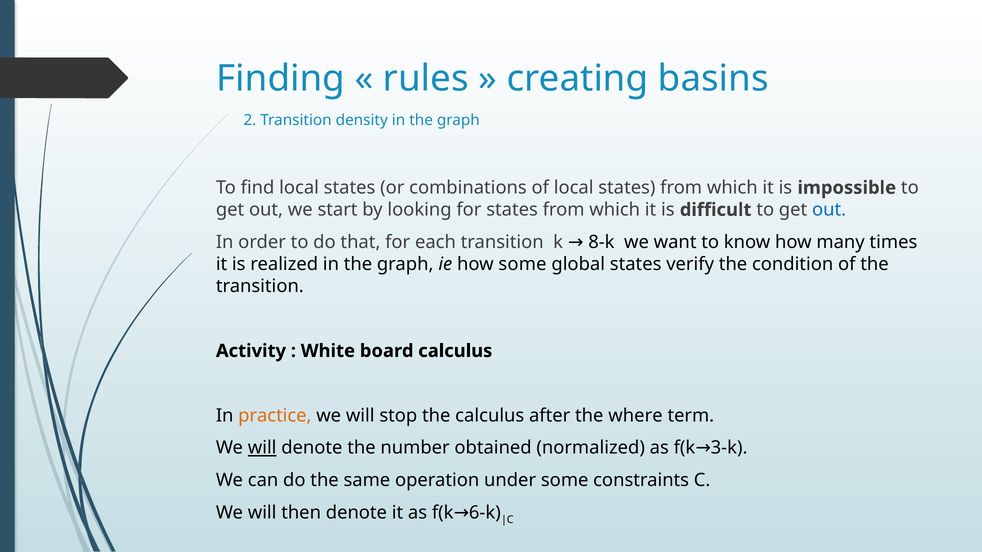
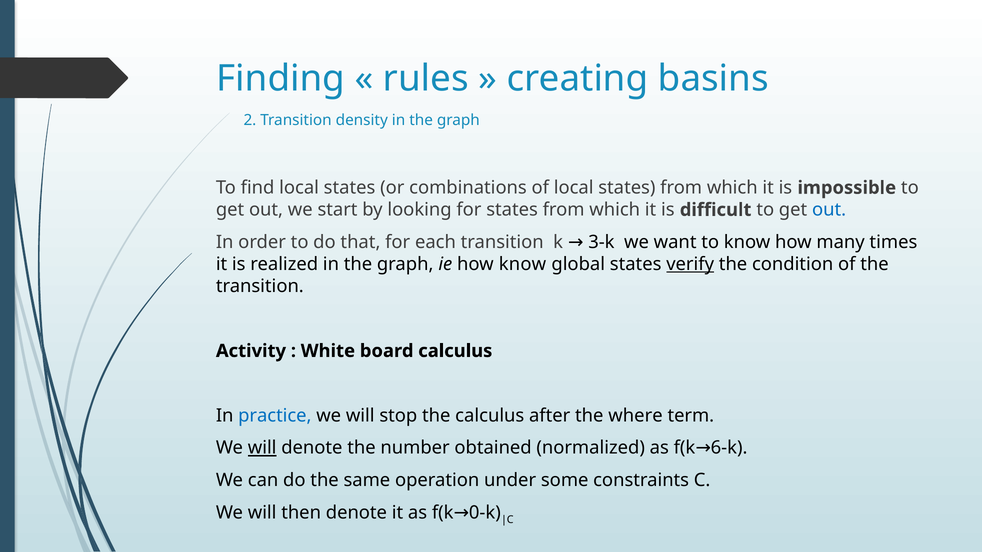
8-k: 8-k -> 3-k (601, 242)
how some: some -> know (522, 264)
verify underline: none -> present (690, 264)
practice colour: orange -> blue (275, 416)
3-k: 3-k -> 6-k (729, 448)
6-k: 6-k -> 0-k (485, 513)
